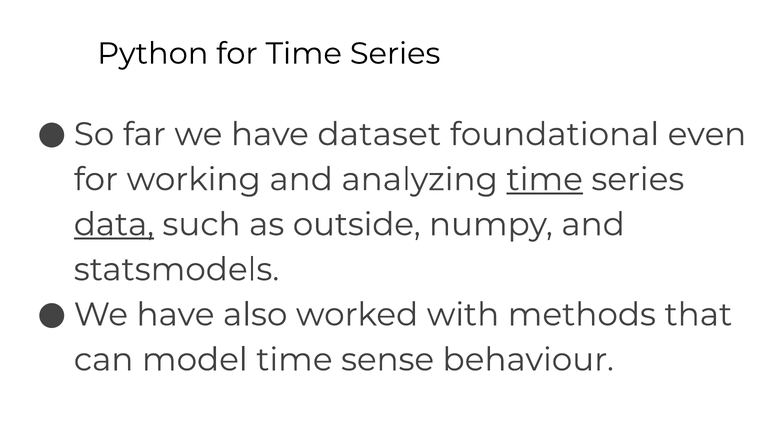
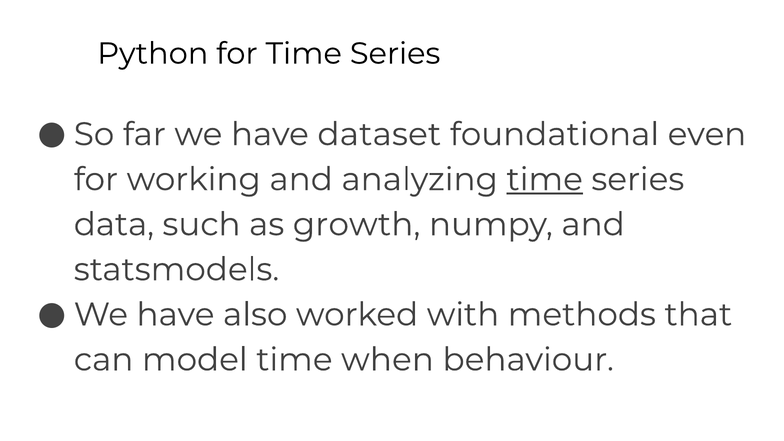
data underline: present -> none (114, 225)
outside: outside -> growth (357, 225)
sense: sense -> when (387, 360)
